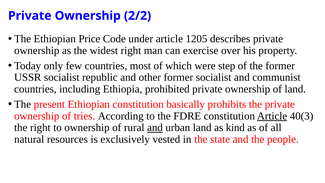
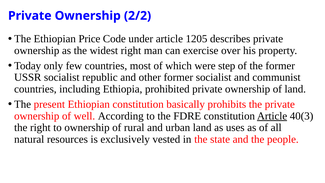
tries: tries -> well (84, 116)
and underline: present -> none (155, 128)
kind: kind -> uses (235, 128)
